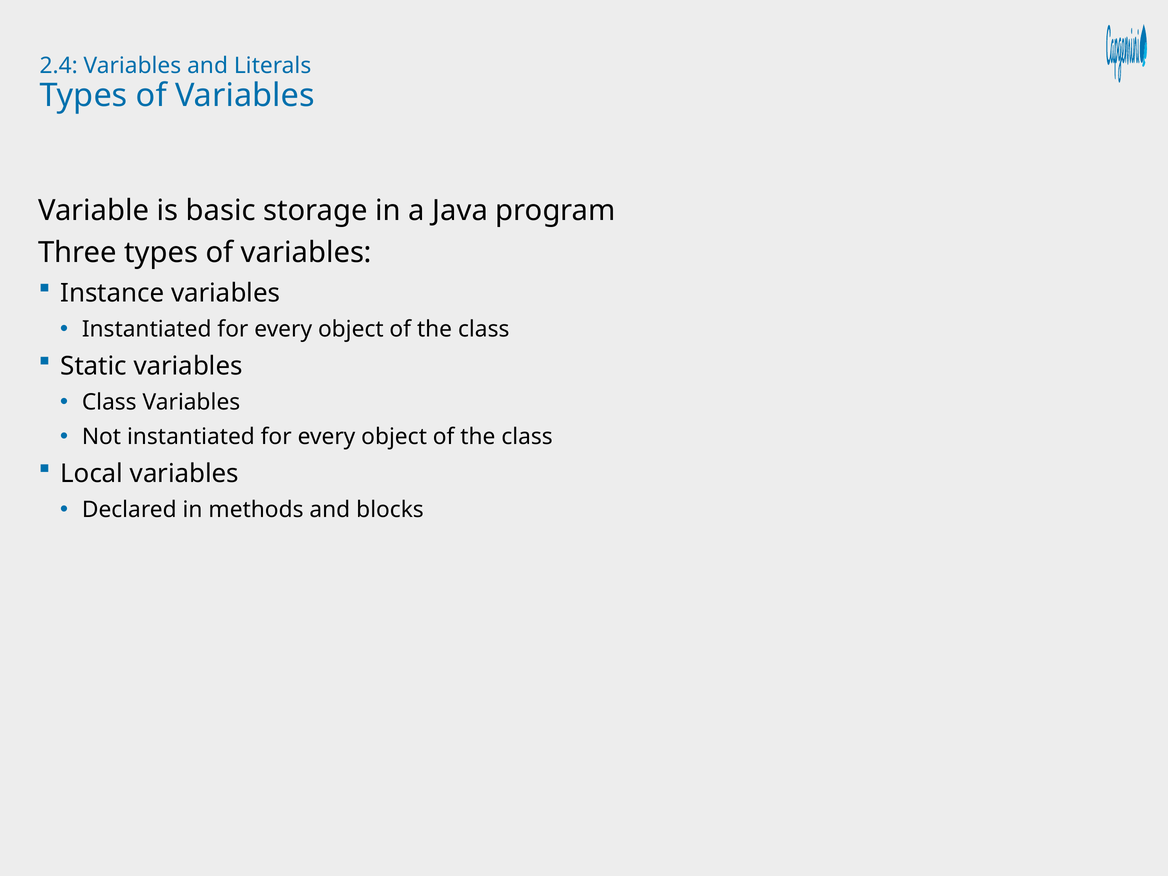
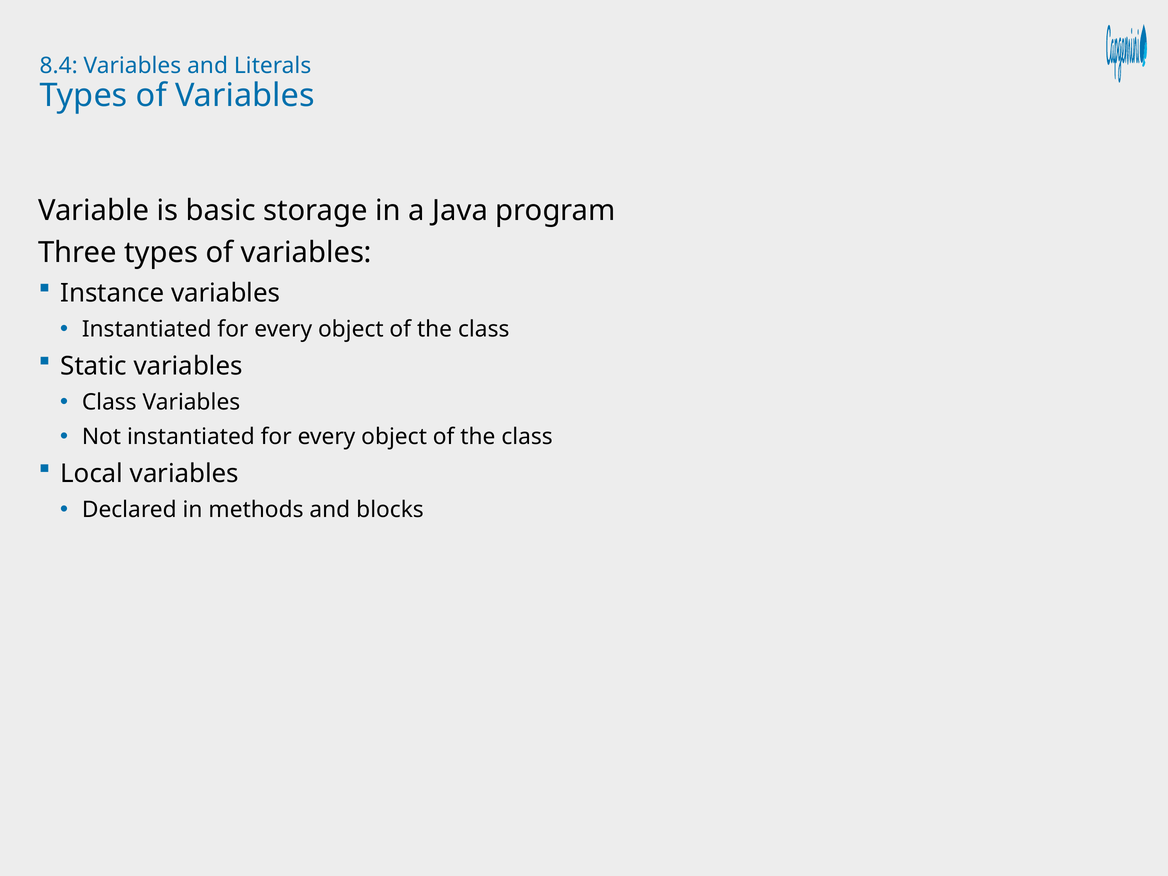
2.4: 2.4 -> 8.4 (59, 66)
